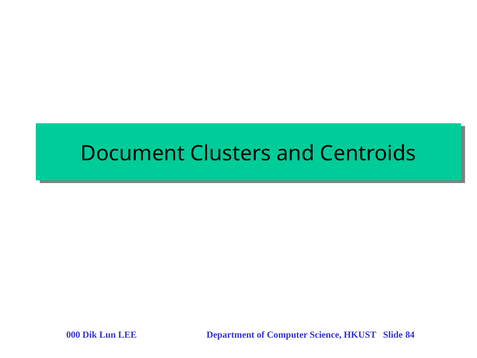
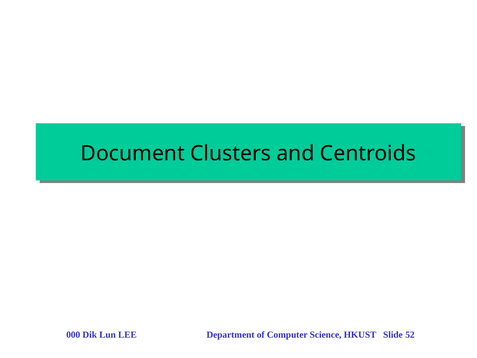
84: 84 -> 52 (410, 335)
